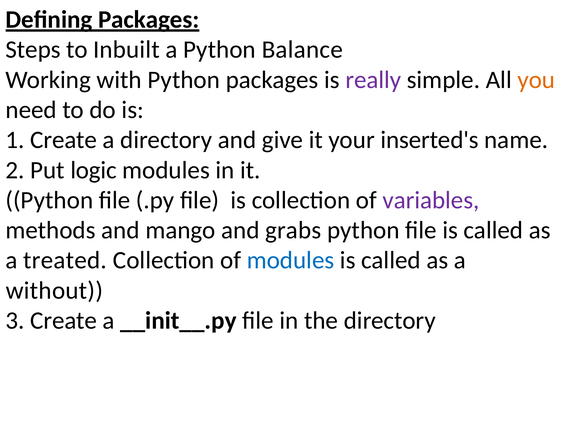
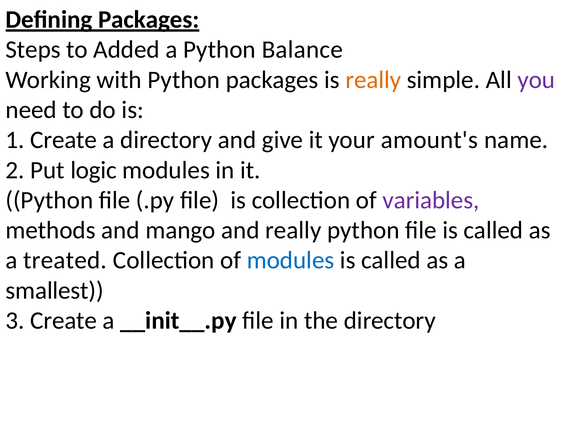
Inbuilt: Inbuilt -> Added (127, 50)
really colour: purple -> orange (373, 80)
you colour: orange -> purple (536, 80)
inserted's: inserted's -> amount's (429, 140)
and grabs: grabs -> really (293, 230)
without: without -> smallest (55, 290)
